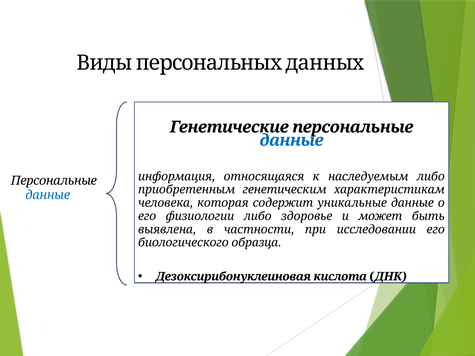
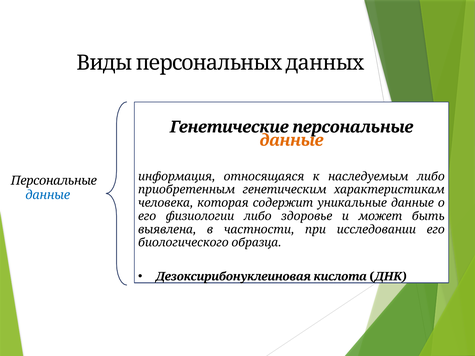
данные colour: blue -> orange (292, 140)
